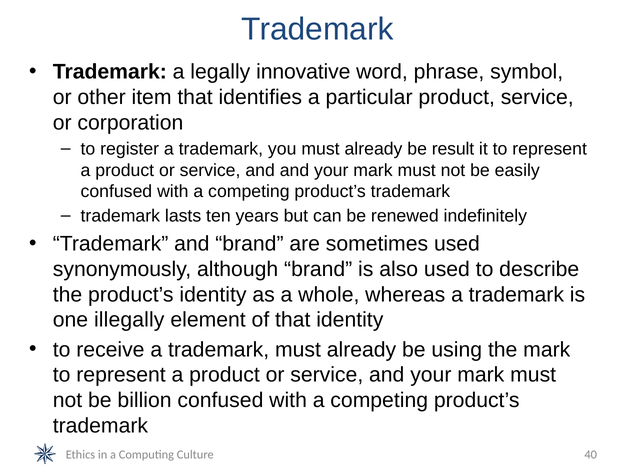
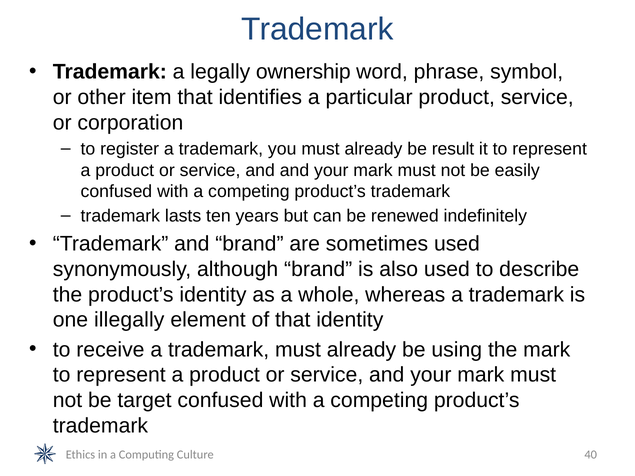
innovative: innovative -> ownership (303, 72)
billion: billion -> target (145, 401)
